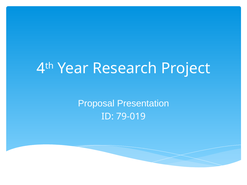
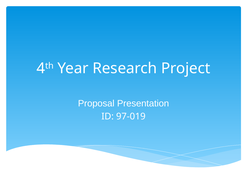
79-019: 79-019 -> 97-019 (131, 117)
